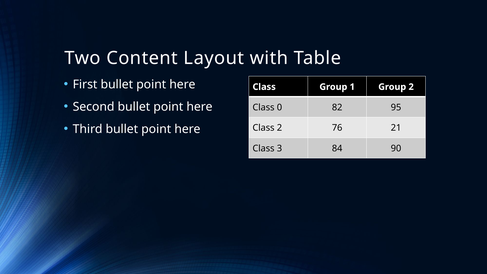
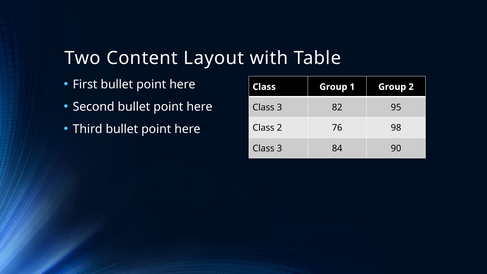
0: 0 -> 3 (280, 107)
21: 21 -> 98 (396, 128)
